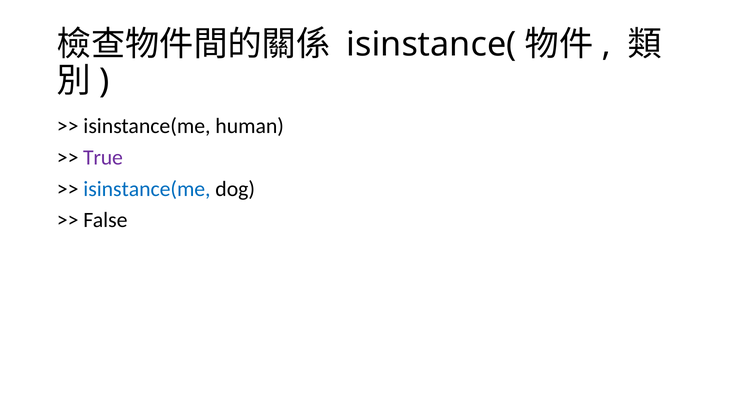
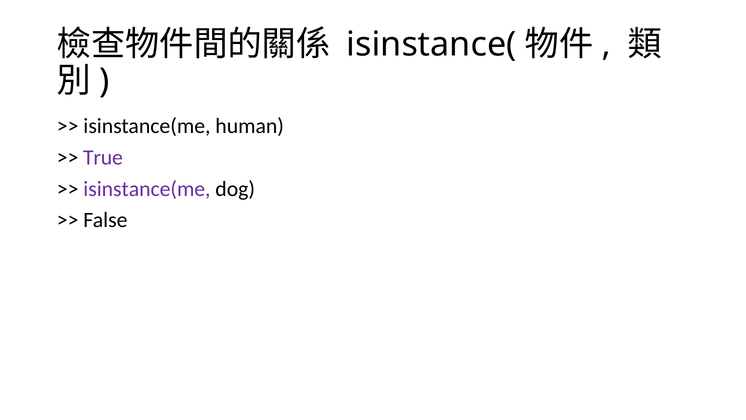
isinstance(me colour: blue -> purple (147, 189)
